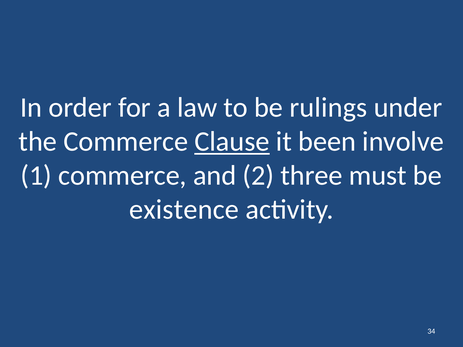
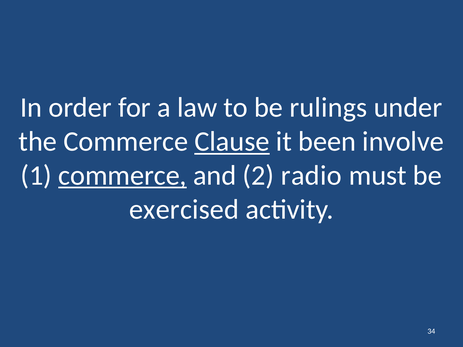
commerce underline: none -> present (122, 176)
three: three -> radio (311, 176)
existence: existence -> exercised (184, 210)
